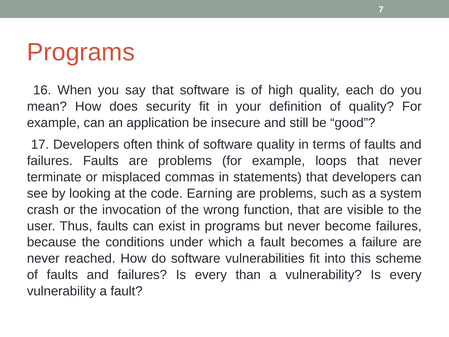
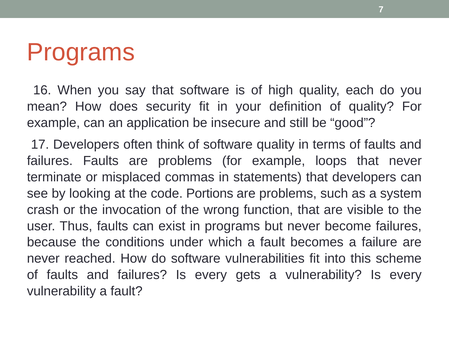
Earning: Earning -> Portions (210, 193)
than: than -> gets (248, 275)
